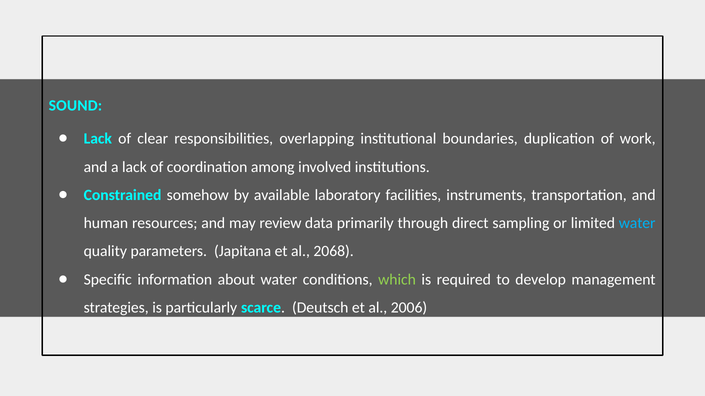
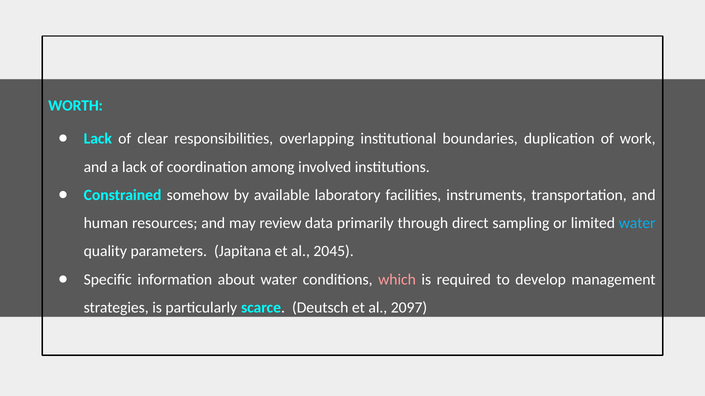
SOUND: SOUND -> WORTH (76, 106)
2068: 2068 -> 2045 (334, 252)
which colour: light green -> pink (397, 280)
2006: 2006 -> 2097 (409, 308)
